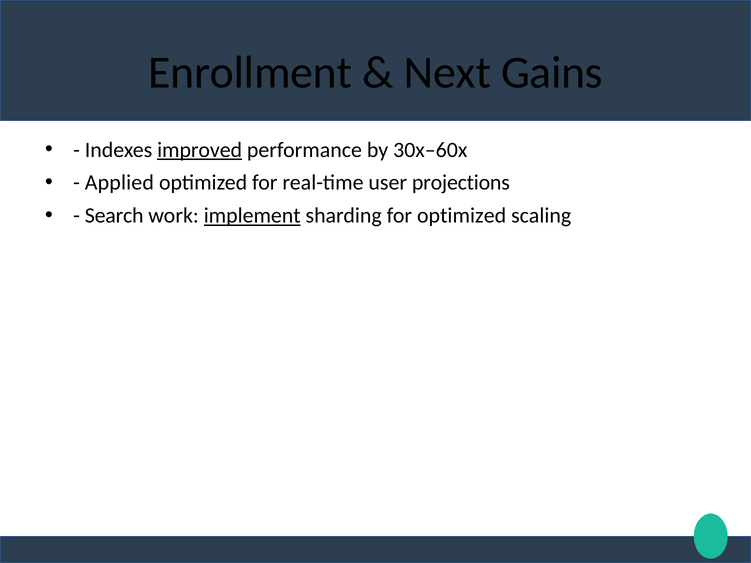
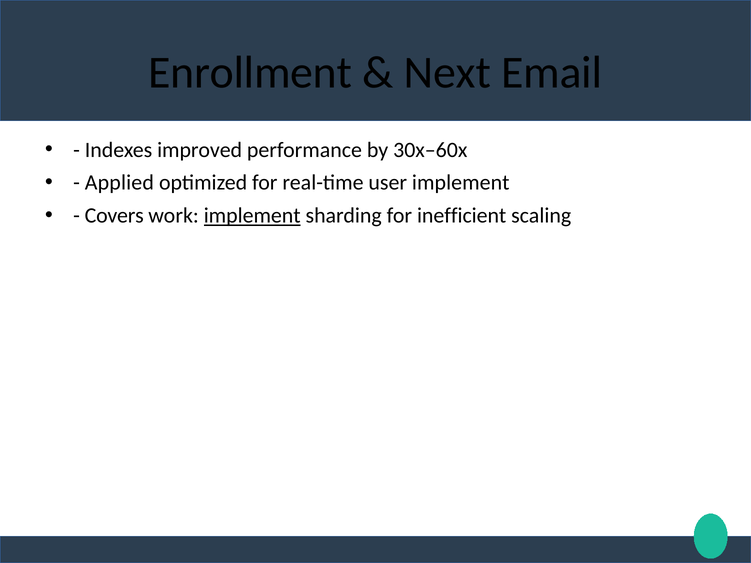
Gains: Gains -> Email (552, 73)
improved underline: present -> none (200, 150)
user projections: projections -> implement (461, 183)
Search: Search -> Covers (114, 216)
for optimized: optimized -> inefficient (462, 216)
